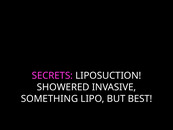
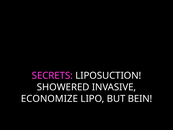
SOMETHING: SOMETHING -> ECONOMIZE (49, 99)
BEST: BEST -> BEIN (140, 99)
